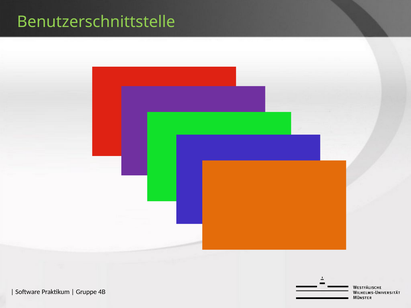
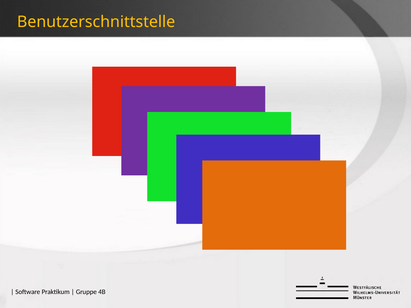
Benutzerschnittstelle colour: light green -> yellow (96, 22)
